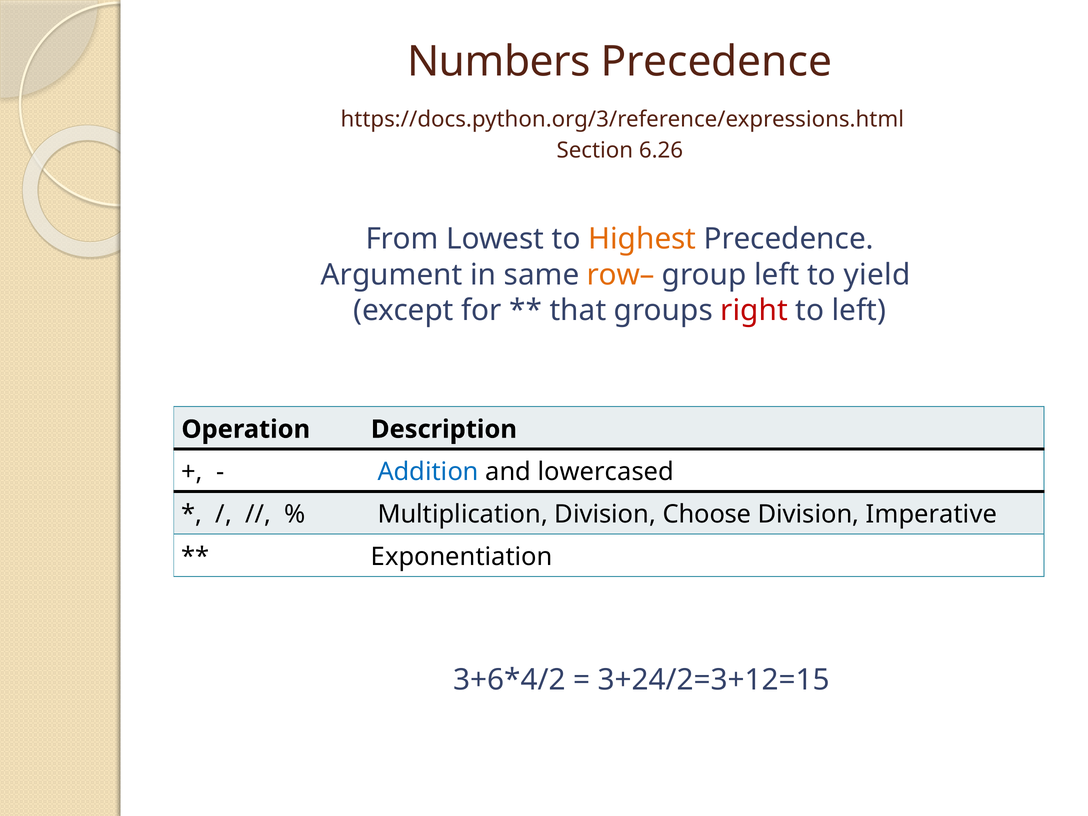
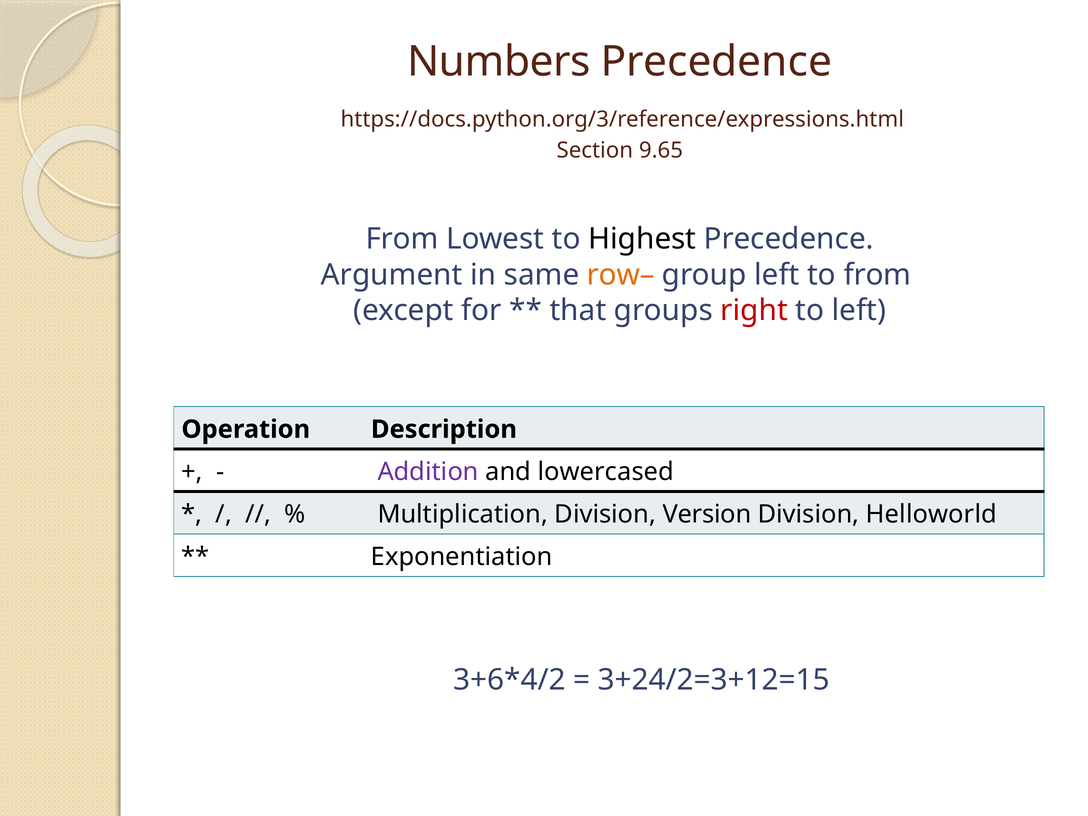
6.26: 6.26 -> 9.65 (661, 150)
Highest colour: orange -> black (642, 239)
to yield: yield -> from (877, 275)
Addition colour: blue -> purple (428, 472)
Choose: Choose -> Version (707, 514)
Imperative: Imperative -> Helloworld (931, 514)
